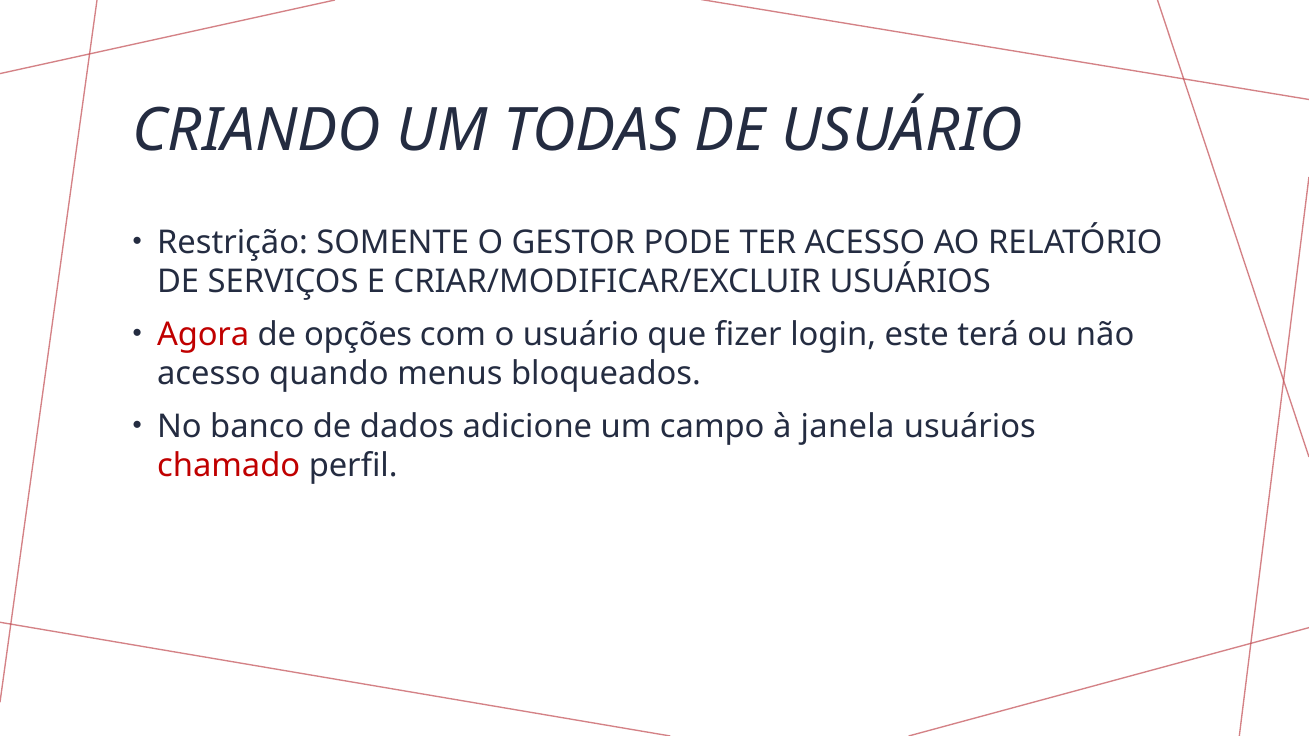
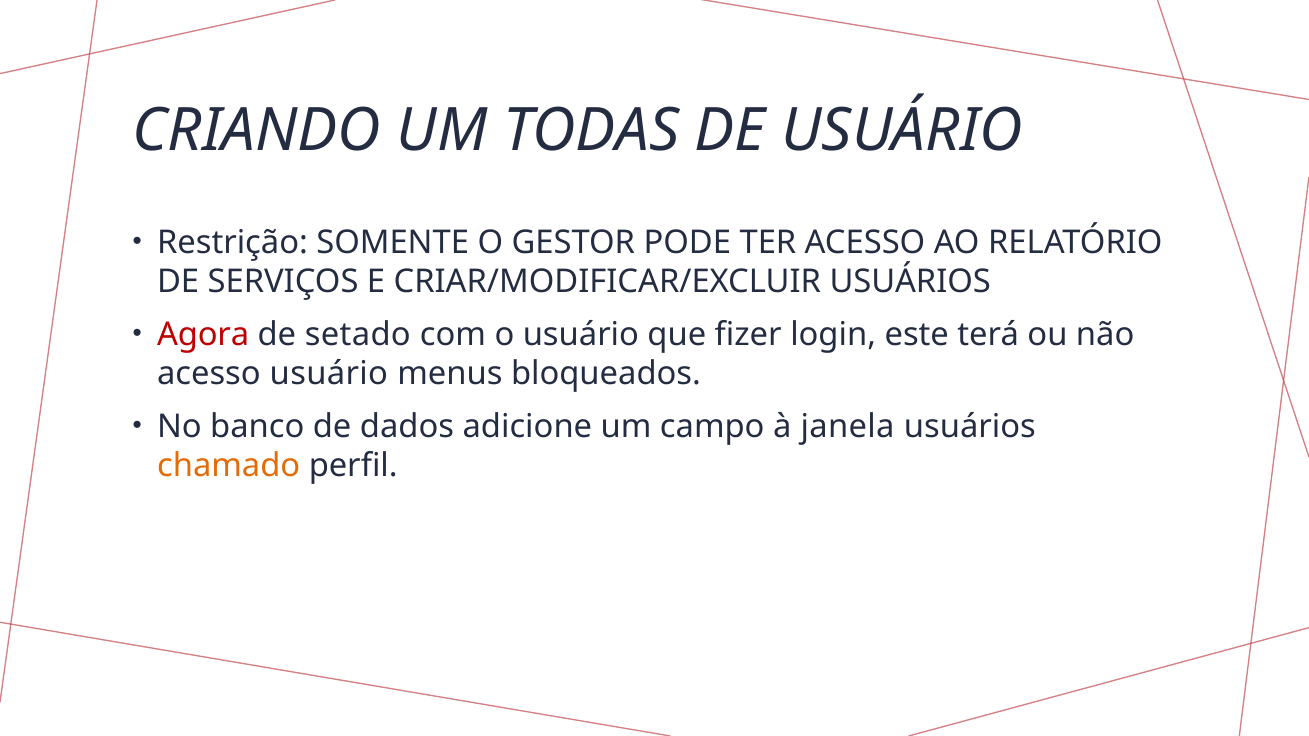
opções: opções -> setado (358, 335)
acesso quando: quando -> usuário (329, 374)
chamado colour: red -> orange (229, 466)
